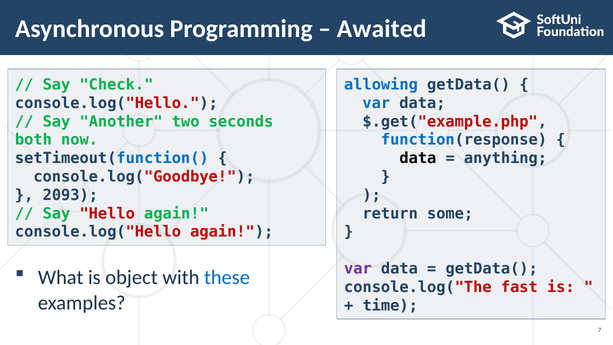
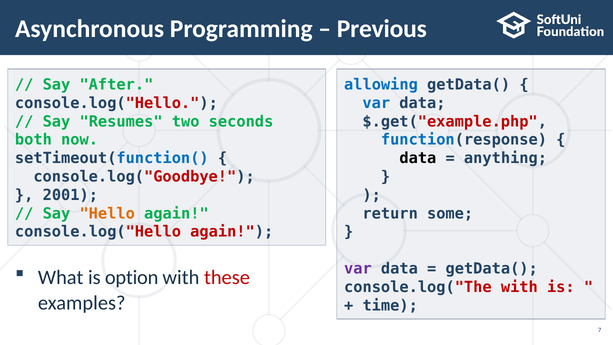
Awaited: Awaited -> Previous (382, 29)
Check: Check -> After (116, 85)
Another: Another -> Resumes (121, 121)
2093: 2093 -> 2001 (70, 195)
Hello colour: red -> orange (107, 213)
object: object -> option (132, 277)
these colour: blue -> red (227, 277)
console.log("The fast: fast -> with (519, 287)
